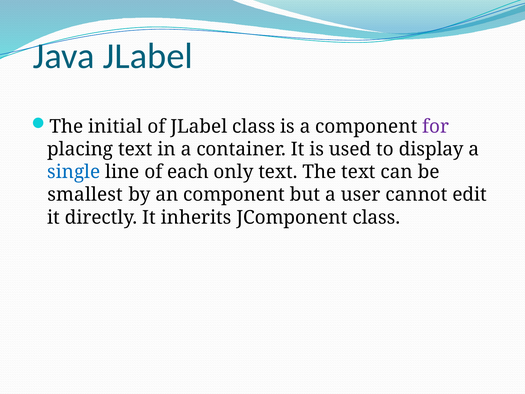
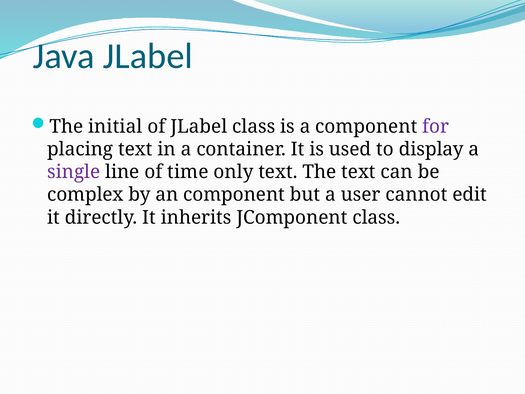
single colour: blue -> purple (74, 172)
each: each -> time (188, 172)
smallest: smallest -> complex (85, 195)
